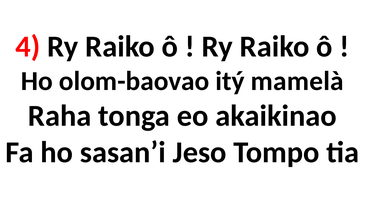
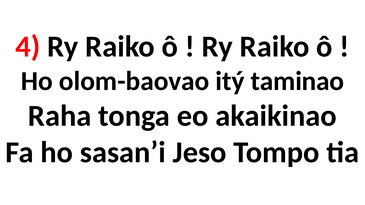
mamelà: mamelà -> taminao (297, 81)
